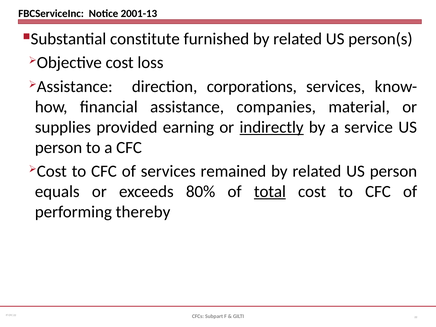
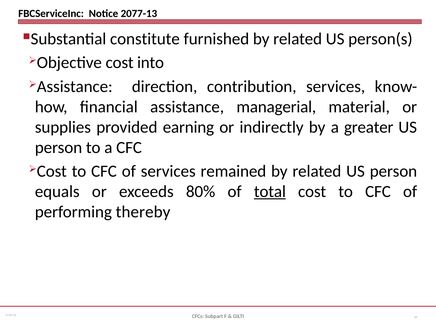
2001-13: 2001-13 -> 2077-13 (139, 14)
loss: loss -> into (151, 63)
corporations: corporations -> contribution (252, 86)
companies: companies -> managerial (276, 107)
indirectly underline: present -> none (272, 127)
service: service -> greater (369, 127)
